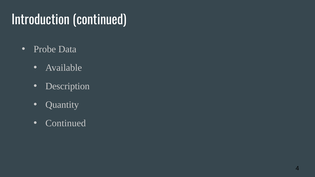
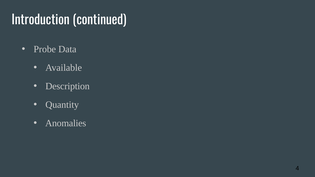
Continued: Continued -> Anomalies (66, 123)
